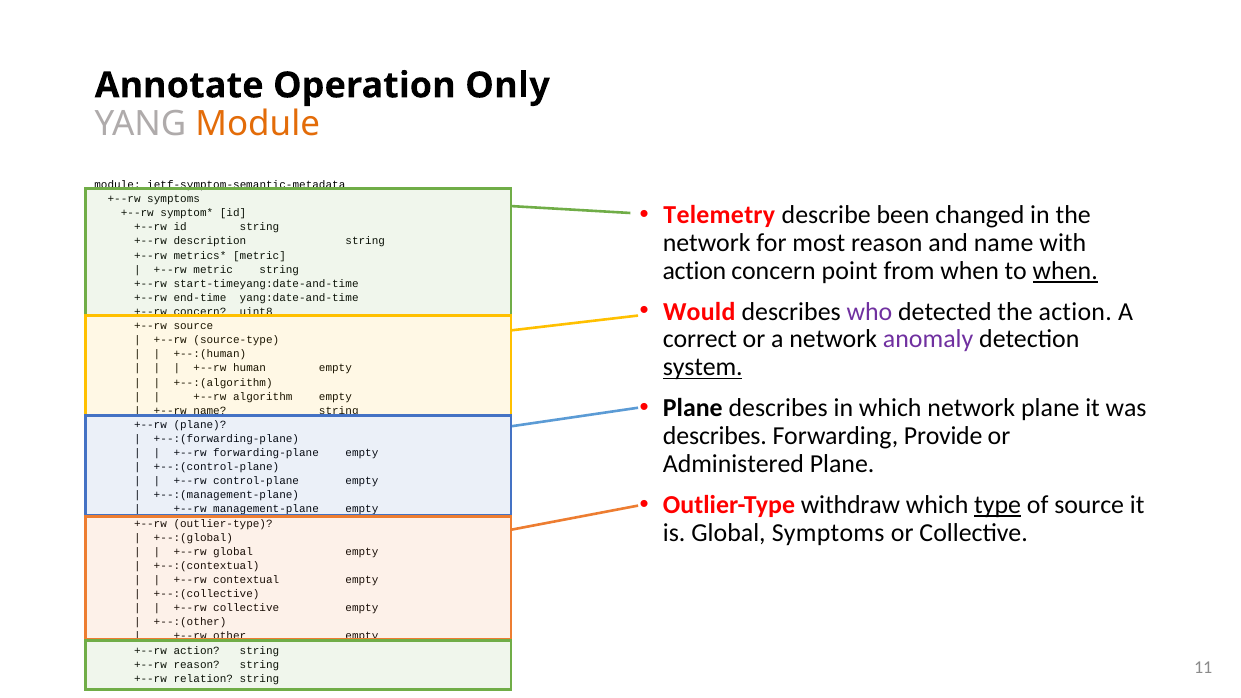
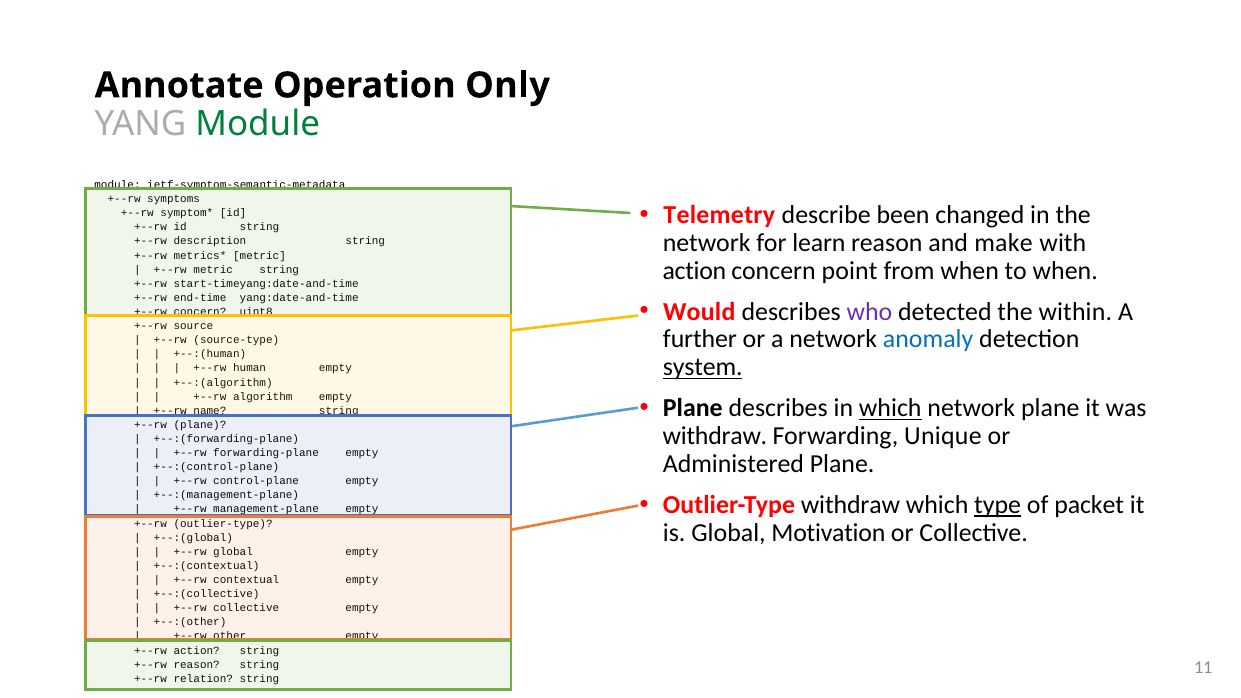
Module colour: orange -> green (258, 124)
most: most -> learn (819, 243)
and name: name -> make (1004, 243)
when underline: present -> none (1065, 271)
the action: action -> within (1075, 312)
correct: correct -> further (700, 339)
anomaly colour: purple -> blue (928, 339)
which underline: none -> present (890, 408)
describes: describes -> withdraw (715, 436)
Provide: Provide -> Unique (943, 436)
of source: source -> packet (1089, 505)
Global Symptoms: Symptoms -> Motivation (828, 533)
